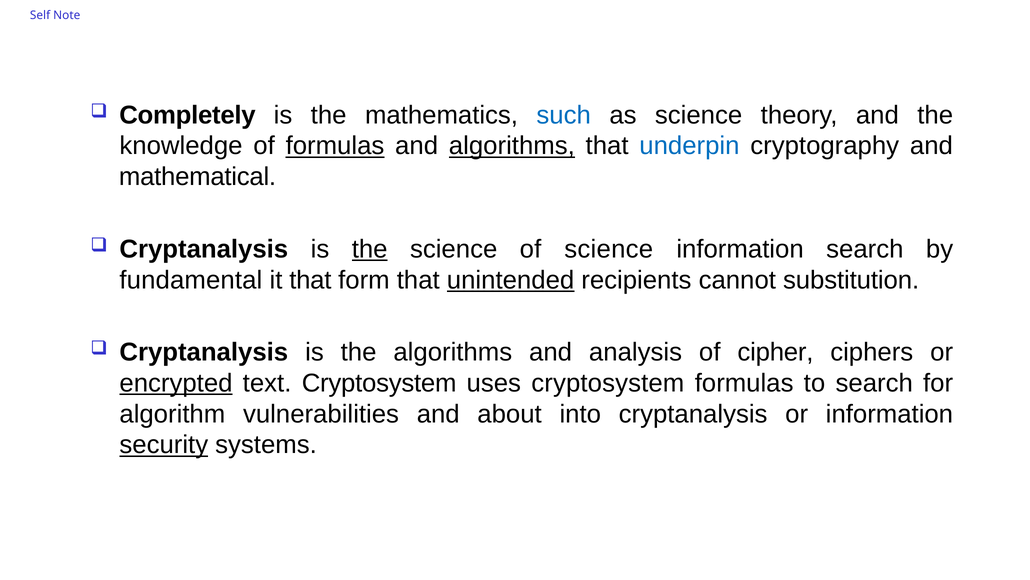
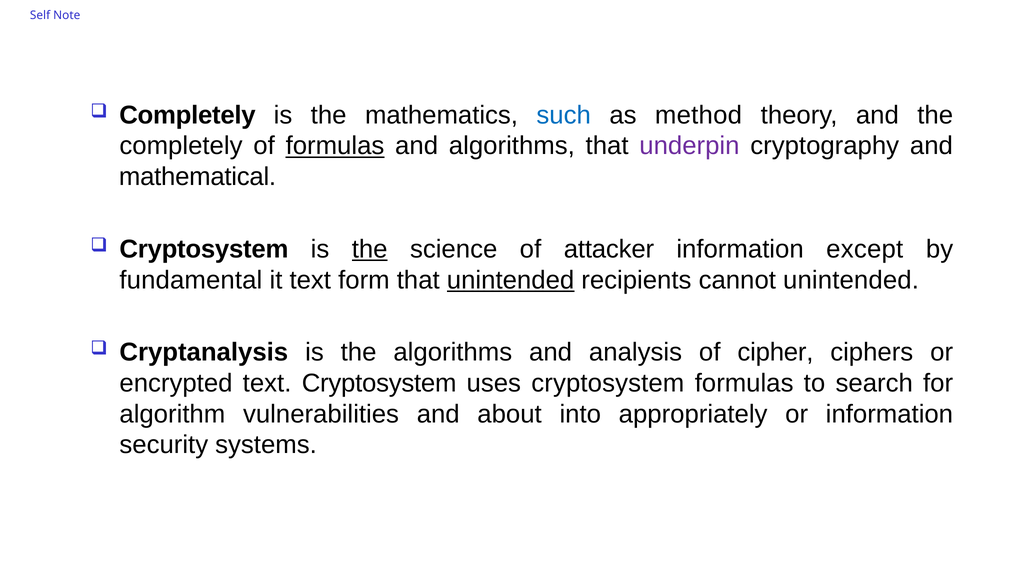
as science: science -> method (698, 115)
knowledge: knowledge -> completely (181, 146)
algorithms underline: present -> none (512, 146)
underpin colour: blue -> purple (689, 146)
Cryptanalysis: Cryptanalysis -> Cryptosystem (204, 249)
of science: science -> attacker (609, 249)
information search: search -> except (865, 249)
it that: that -> text (310, 280)
cannot substitution: substitution -> unintended (851, 280)
encrypted underline: present -> none (176, 383)
into cryptanalysis: cryptanalysis -> appropriately (693, 414)
security underline: present -> none (164, 444)
